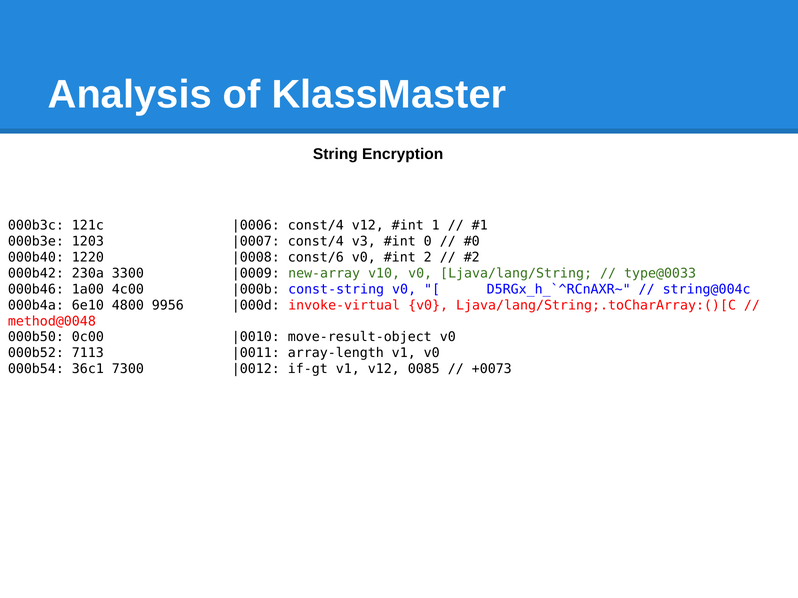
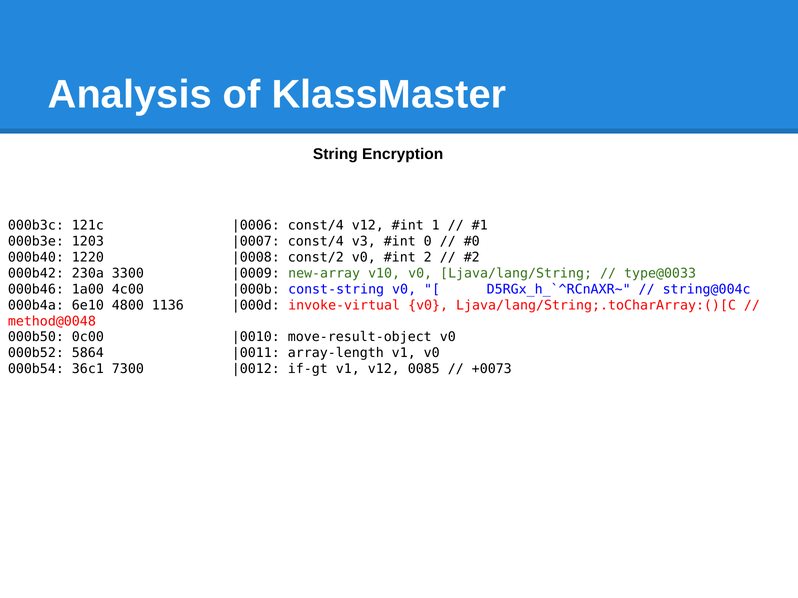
const/6: const/6 -> const/2 (316, 258)
9956: 9956 -> 1136 (168, 305)
7113: 7113 -> 5864 (88, 353)
